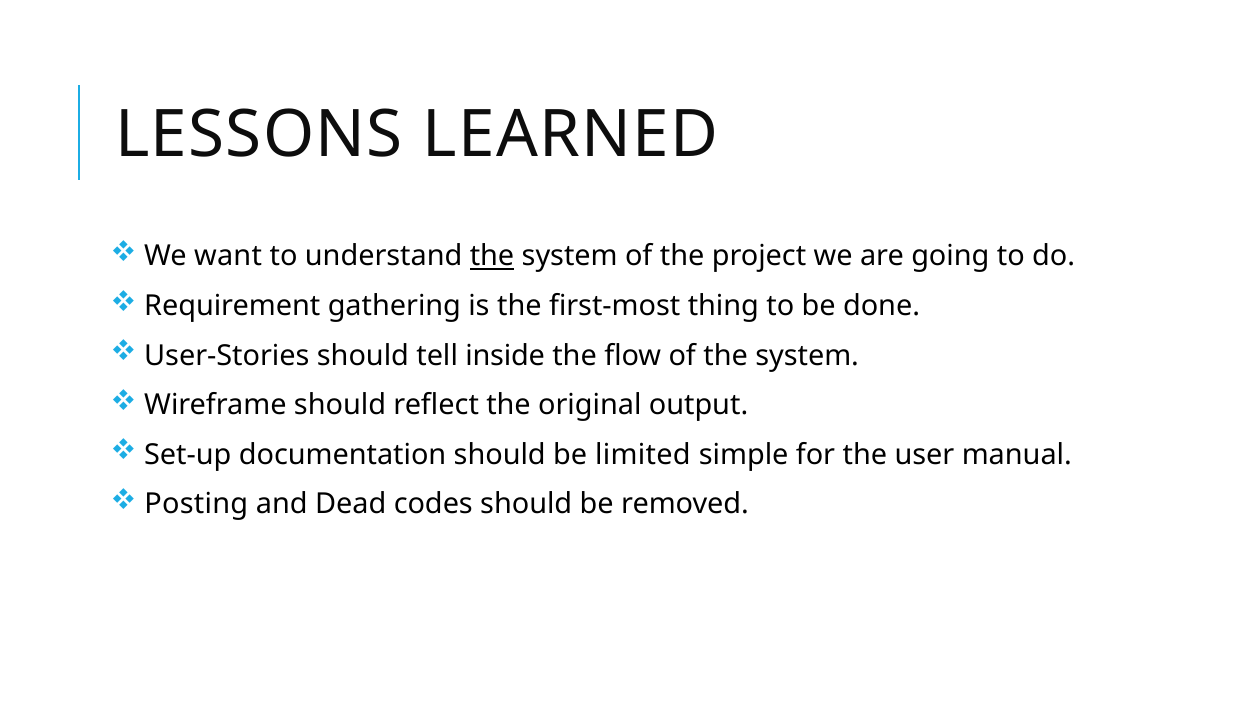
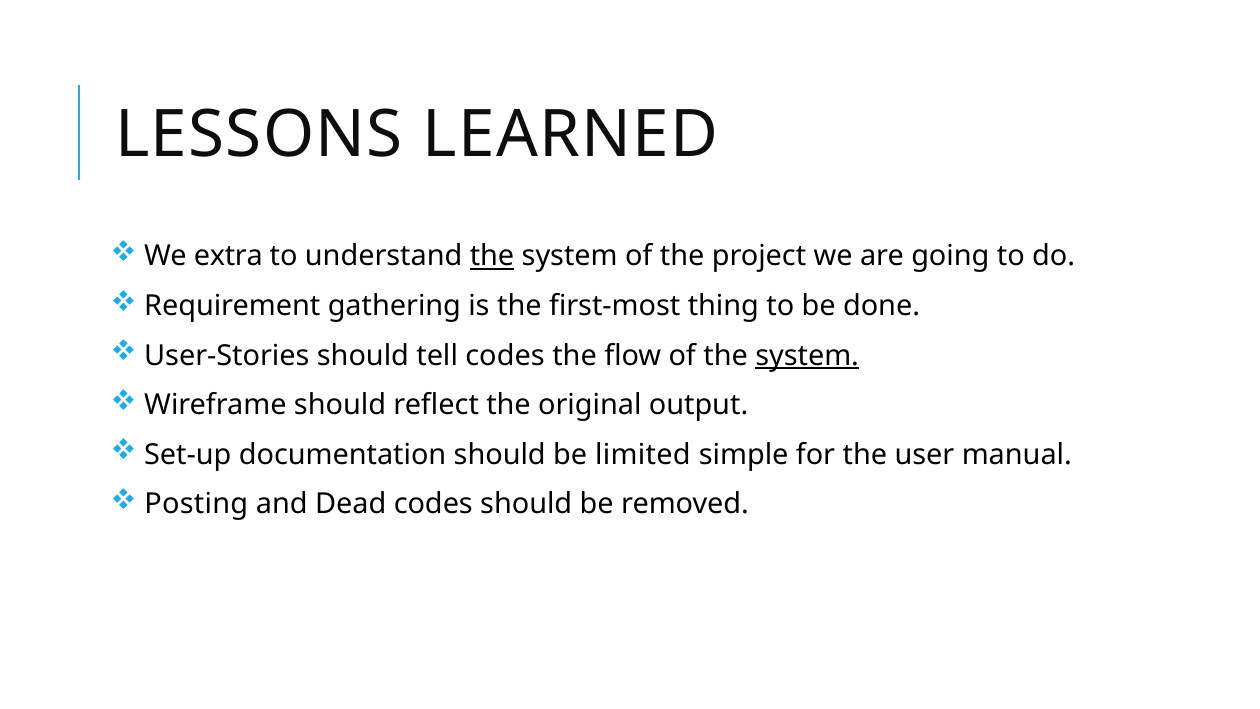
want: want -> extra (228, 256)
tell inside: inside -> codes (505, 355)
system underline: none -> present (807, 355)
